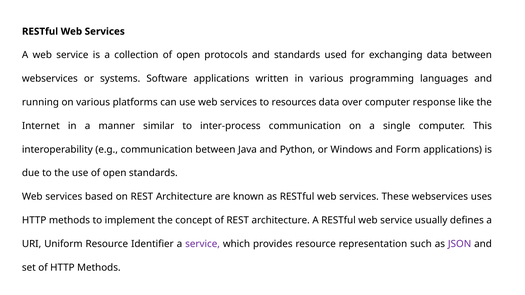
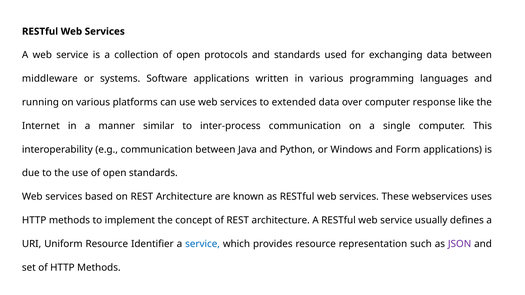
webservices: webservices -> middleware (50, 79)
resources: resources -> extended (294, 102)
service colour: purple -> blue (203, 244)
